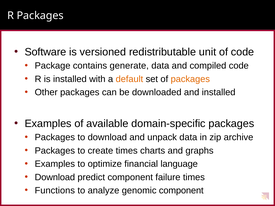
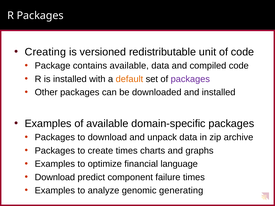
Software: Software -> Creating (45, 52)
contains generate: generate -> available (129, 66)
packages colour: orange -> purple (190, 79)
Functions: Functions -> Examples (55, 191)
genomic component: component -> generating (181, 191)
